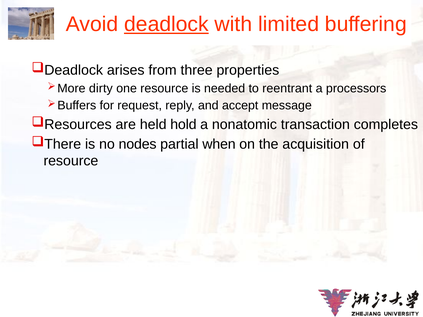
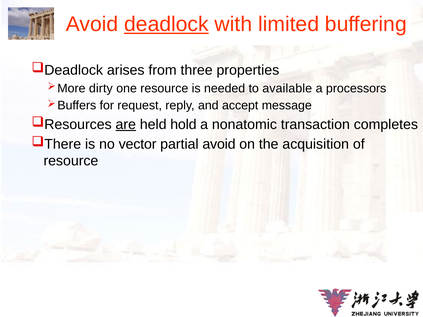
reentrant: reentrant -> available (287, 88)
are underline: none -> present (126, 124)
nodes: nodes -> vector (138, 144)
partial when: when -> avoid (219, 144)
